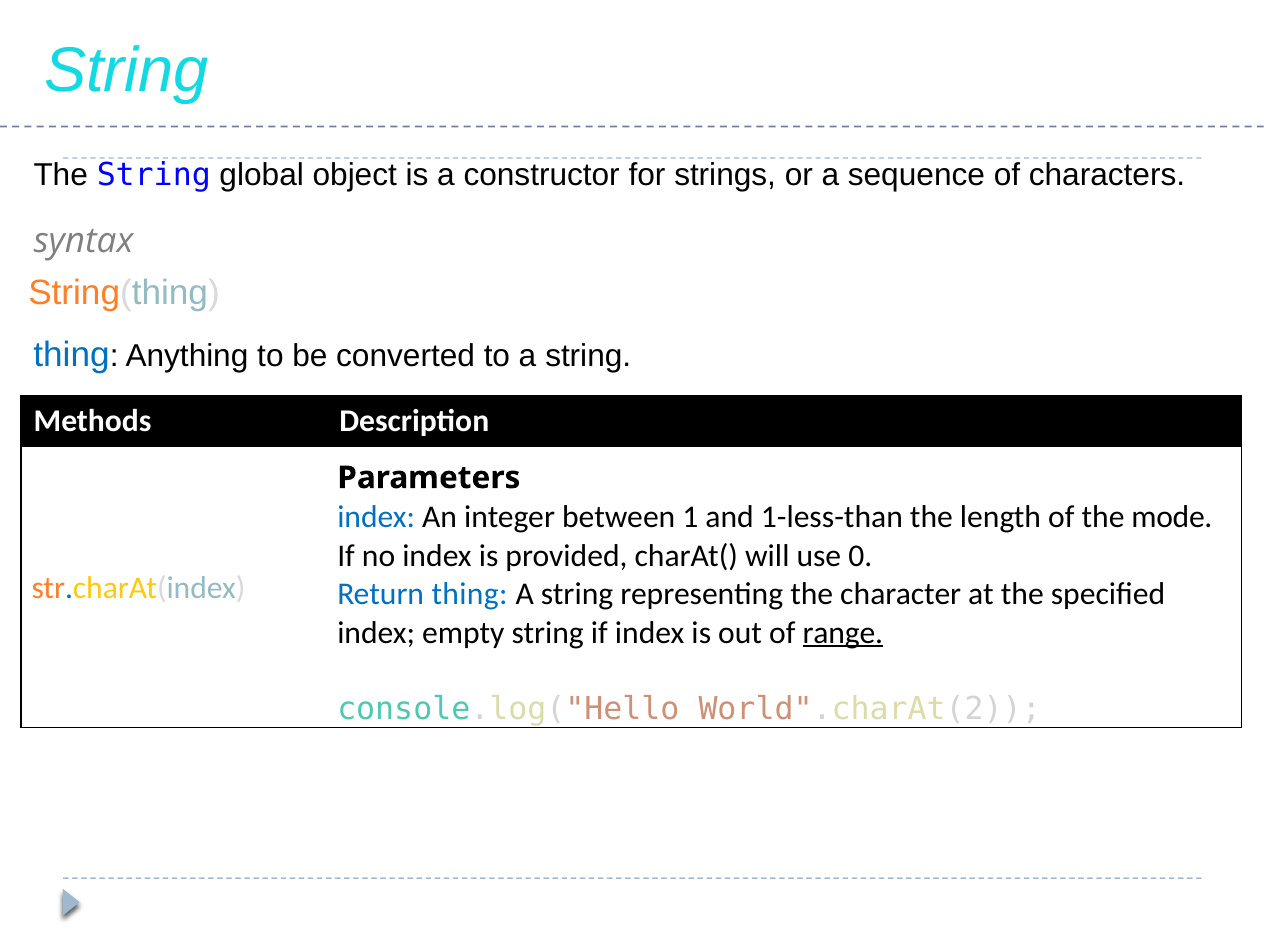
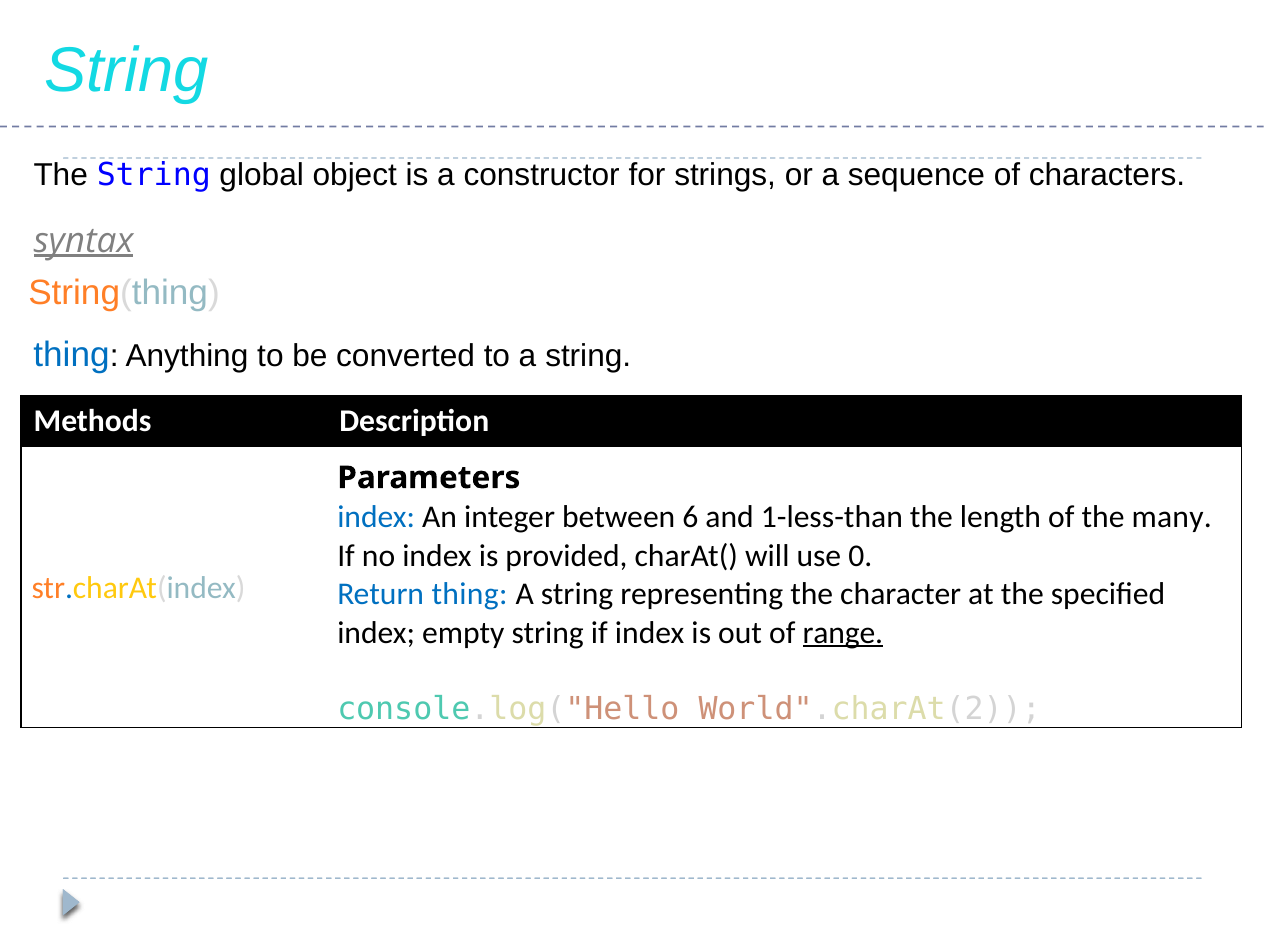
syntax underline: none -> present (83, 241)
1: 1 -> 6 (690, 518)
mode: mode -> many (1172, 518)
